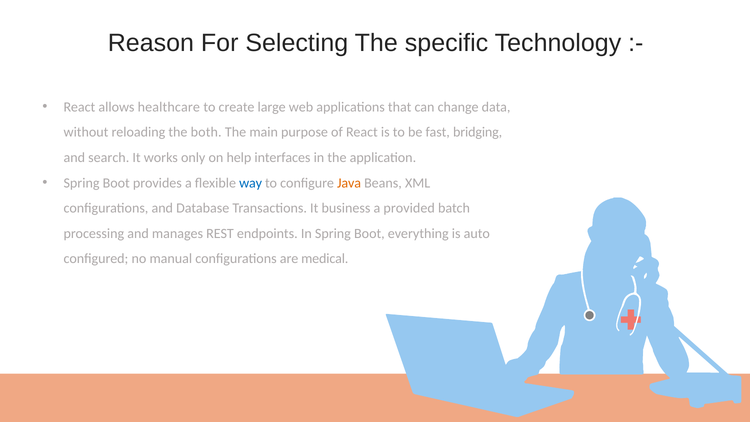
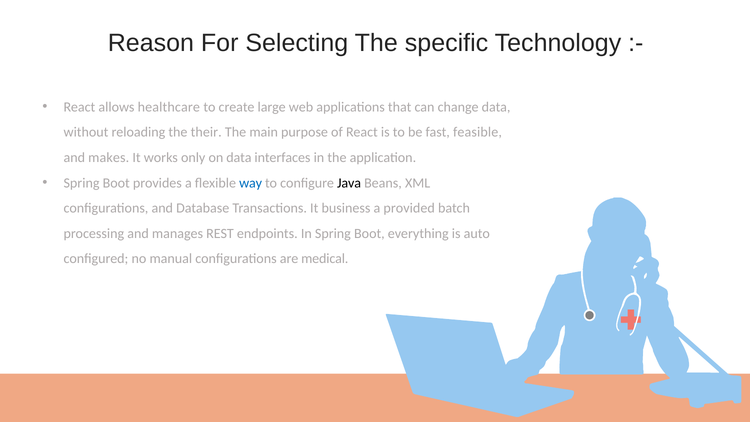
both: both -> their (206, 132)
bridging: bridging -> feasible (478, 132)
search: search -> makes (109, 158)
on help: help -> data (239, 158)
Java colour: orange -> black (349, 183)
